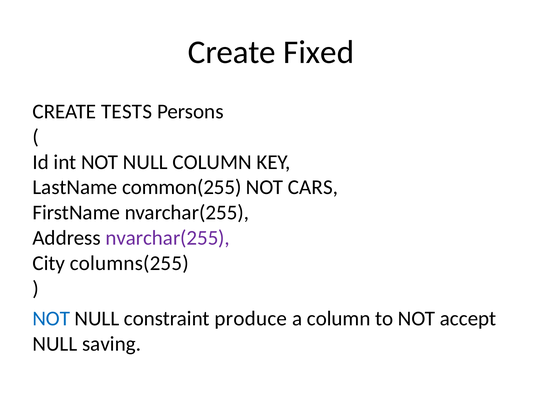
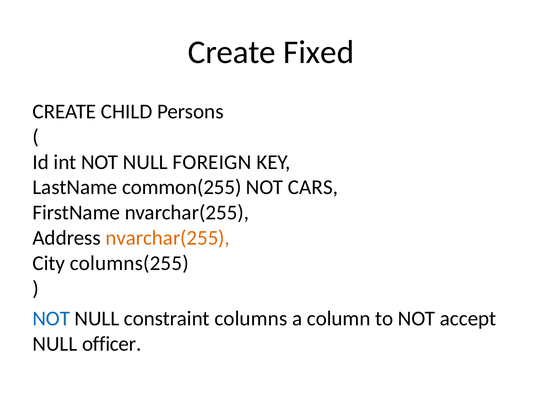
TESTS: TESTS -> CHILD (127, 112)
NULL COLUMN: COLUMN -> FOREIGN (212, 162)
nvarchar(255 colour: purple -> orange (168, 238)
produce: produce -> columns (251, 319)
saving: saving -> officer (112, 344)
